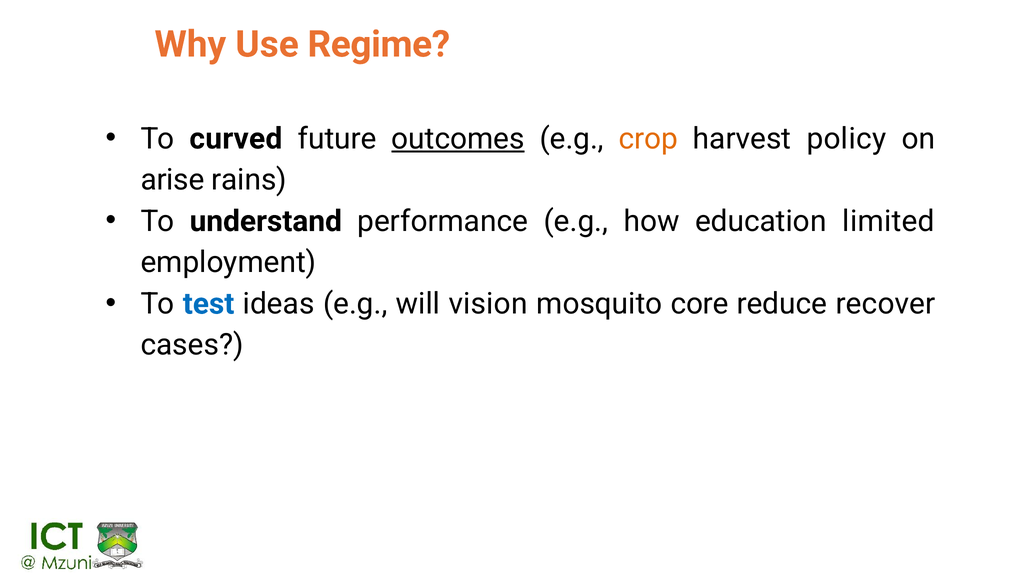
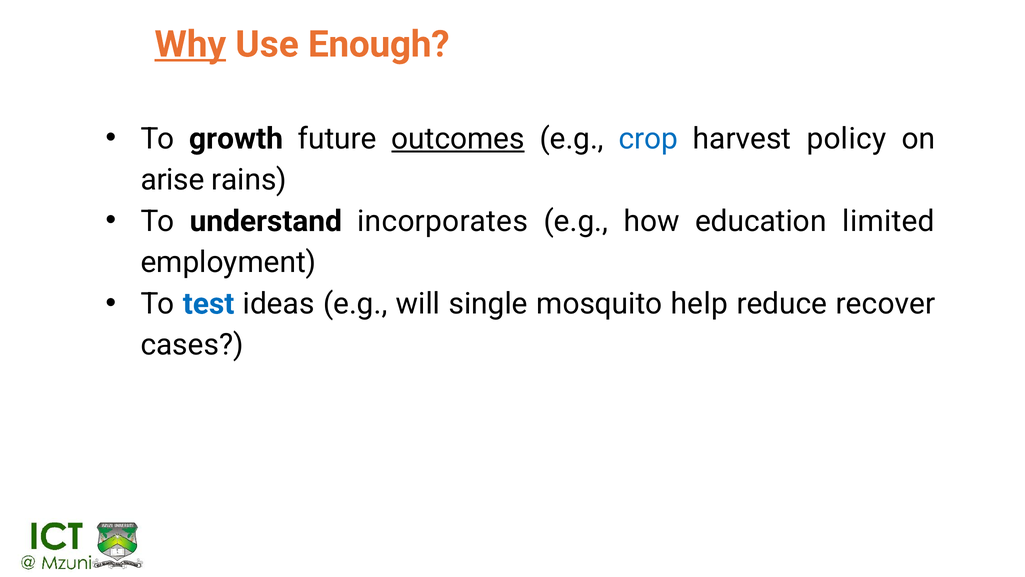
Why underline: none -> present (190, 44)
Regime: Regime -> Enough (379, 44)
curved: curved -> growth (236, 139)
crop colour: orange -> blue (648, 139)
performance: performance -> incorporates (443, 221)
vision: vision -> single (488, 304)
core: core -> help (699, 304)
